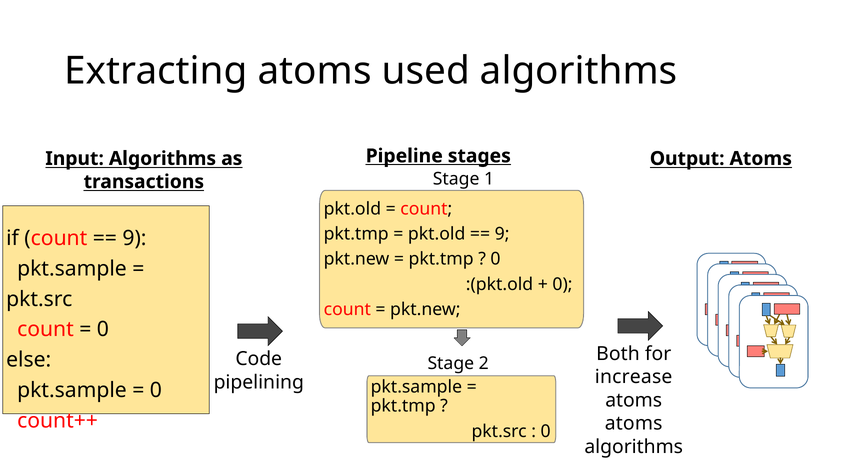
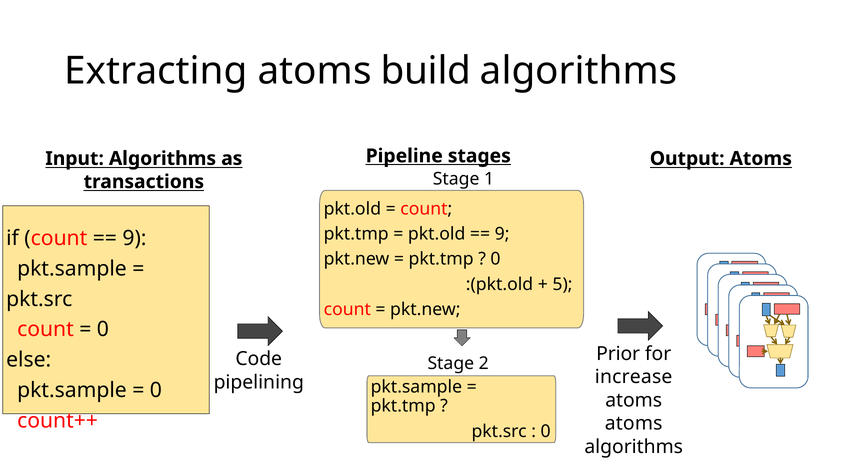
used: used -> build (426, 71)
0: 0 -> 5 (563, 284)
Both: Both -> Prior (618, 354)
